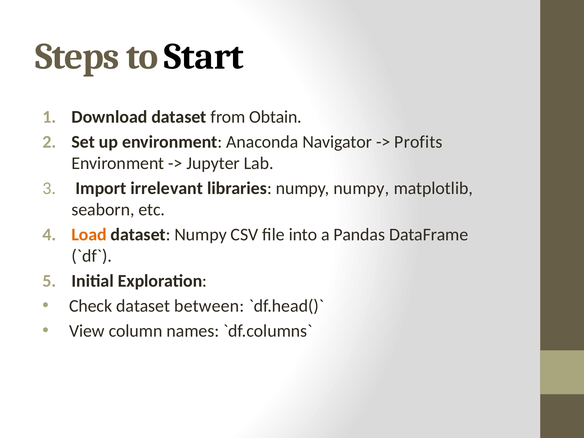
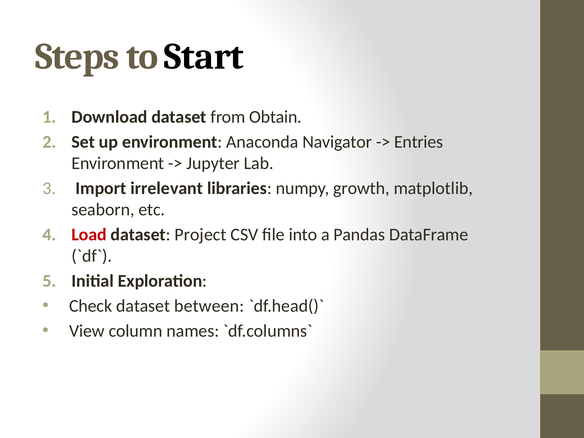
Profits: Profits -> Entries (419, 142)
numpy numpy: numpy -> growth (361, 188)
Load colour: orange -> red (89, 235)
dataset Numpy: Numpy -> Project (201, 235)
